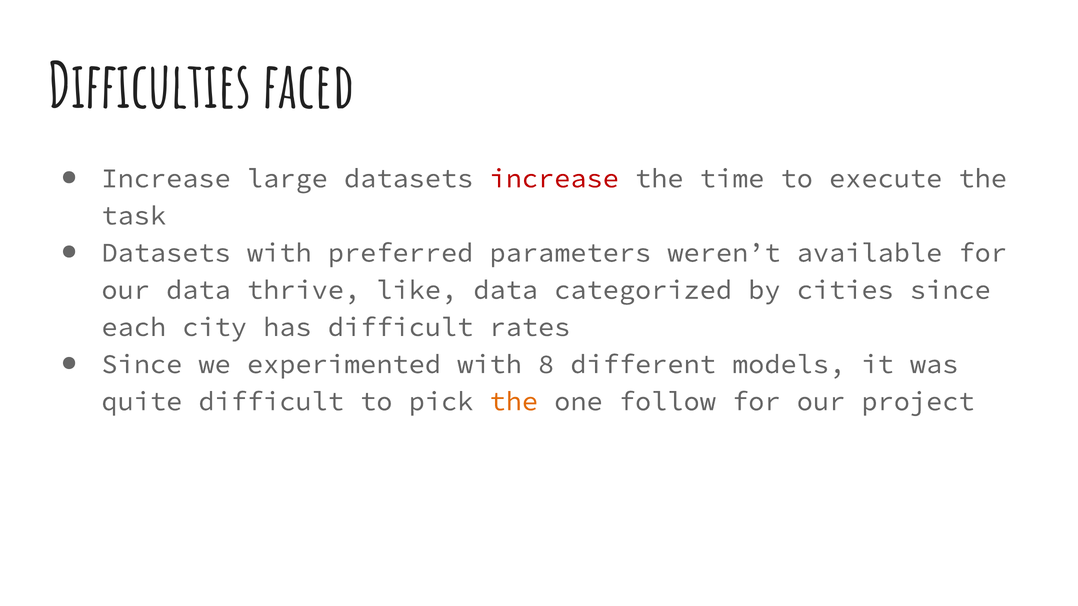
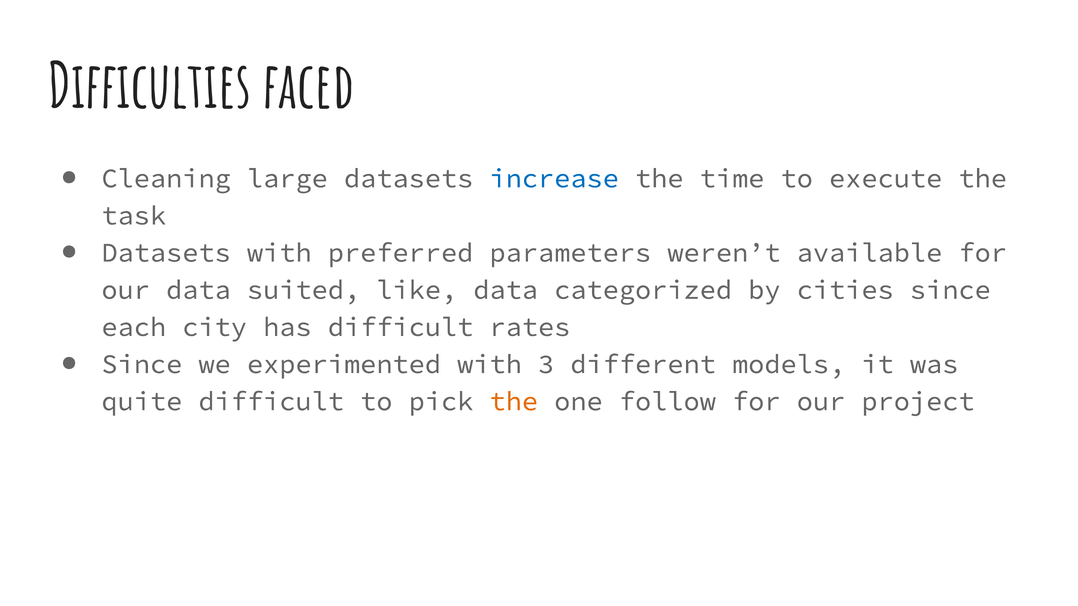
Increase: Increase -> Cleaning (166, 179)
increase colour: red -> blue (554, 179)
thrive: thrive -> suited (304, 290)
8: 8 -> 3 (546, 364)
